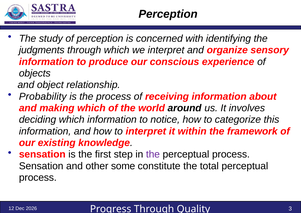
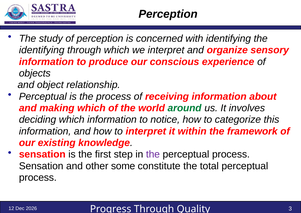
judgments: judgments -> identifying (42, 50)
Probability: Probability -> Perceptual (43, 96)
around colour: black -> green (185, 108)
